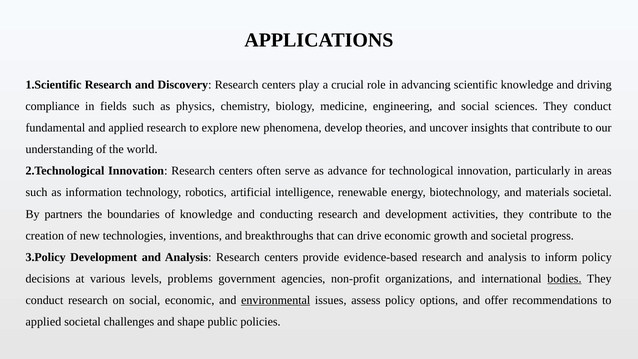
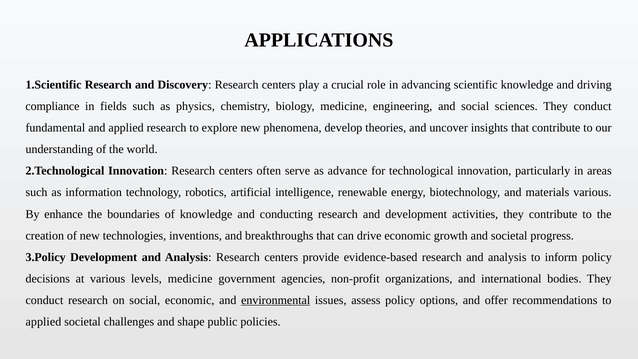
materials societal: societal -> various (592, 192)
partners: partners -> enhance (64, 214)
levels problems: problems -> medicine (190, 279)
bodies underline: present -> none (564, 279)
